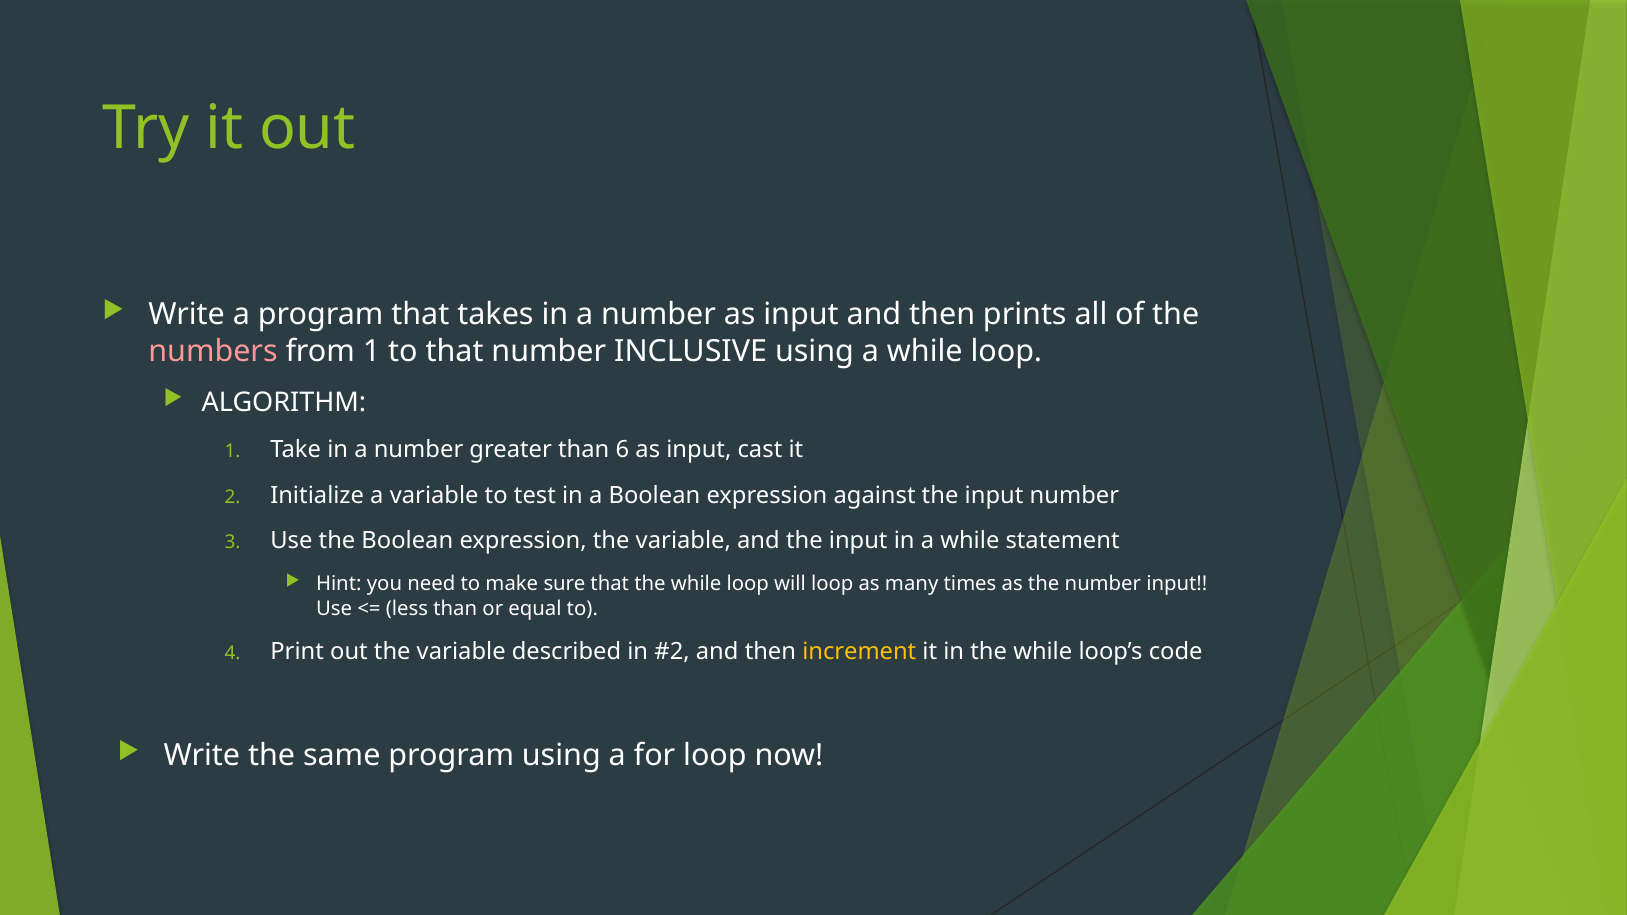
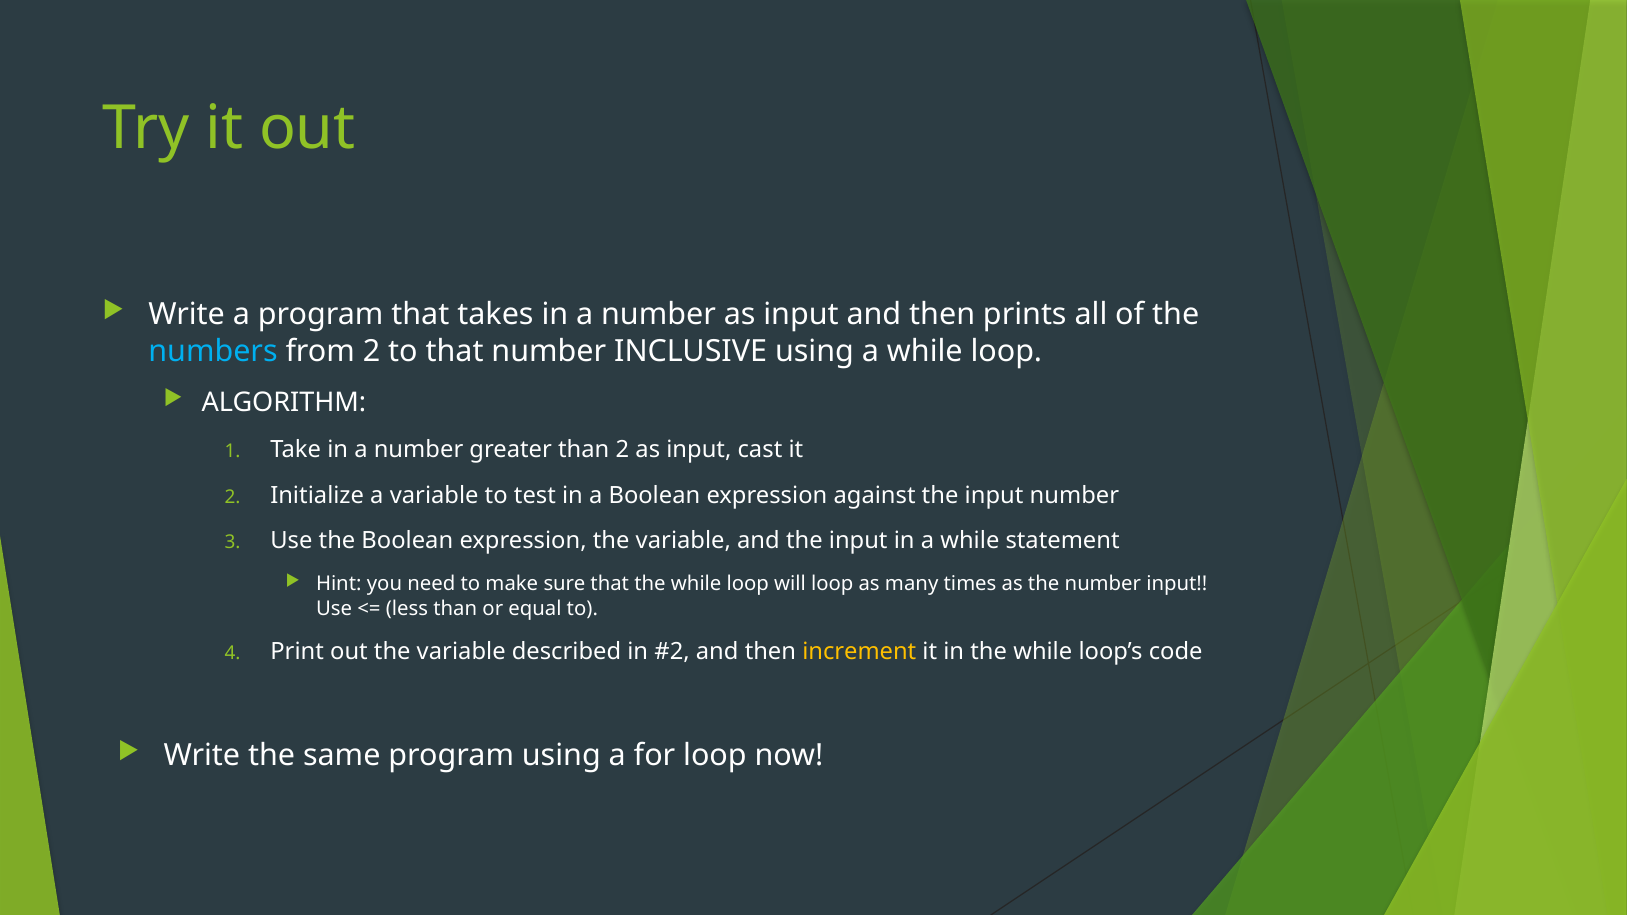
numbers colour: pink -> light blue (213, 351)
from 1: 1 -> 2 (372, 351)
than 6: 6 -> 2 (622, 450)
